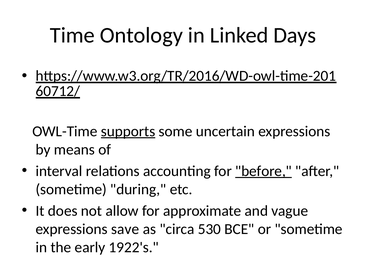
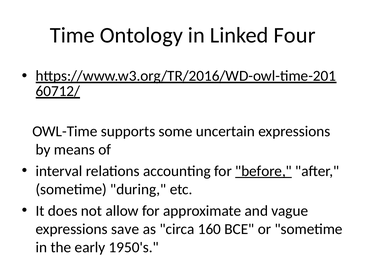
Days: Days -> Four (295, 35)
supports underline: present -> none (128, 131)
530: 530 -> 160 (209, 229)
1922's: 1922's -> 1950's (134, 248)
